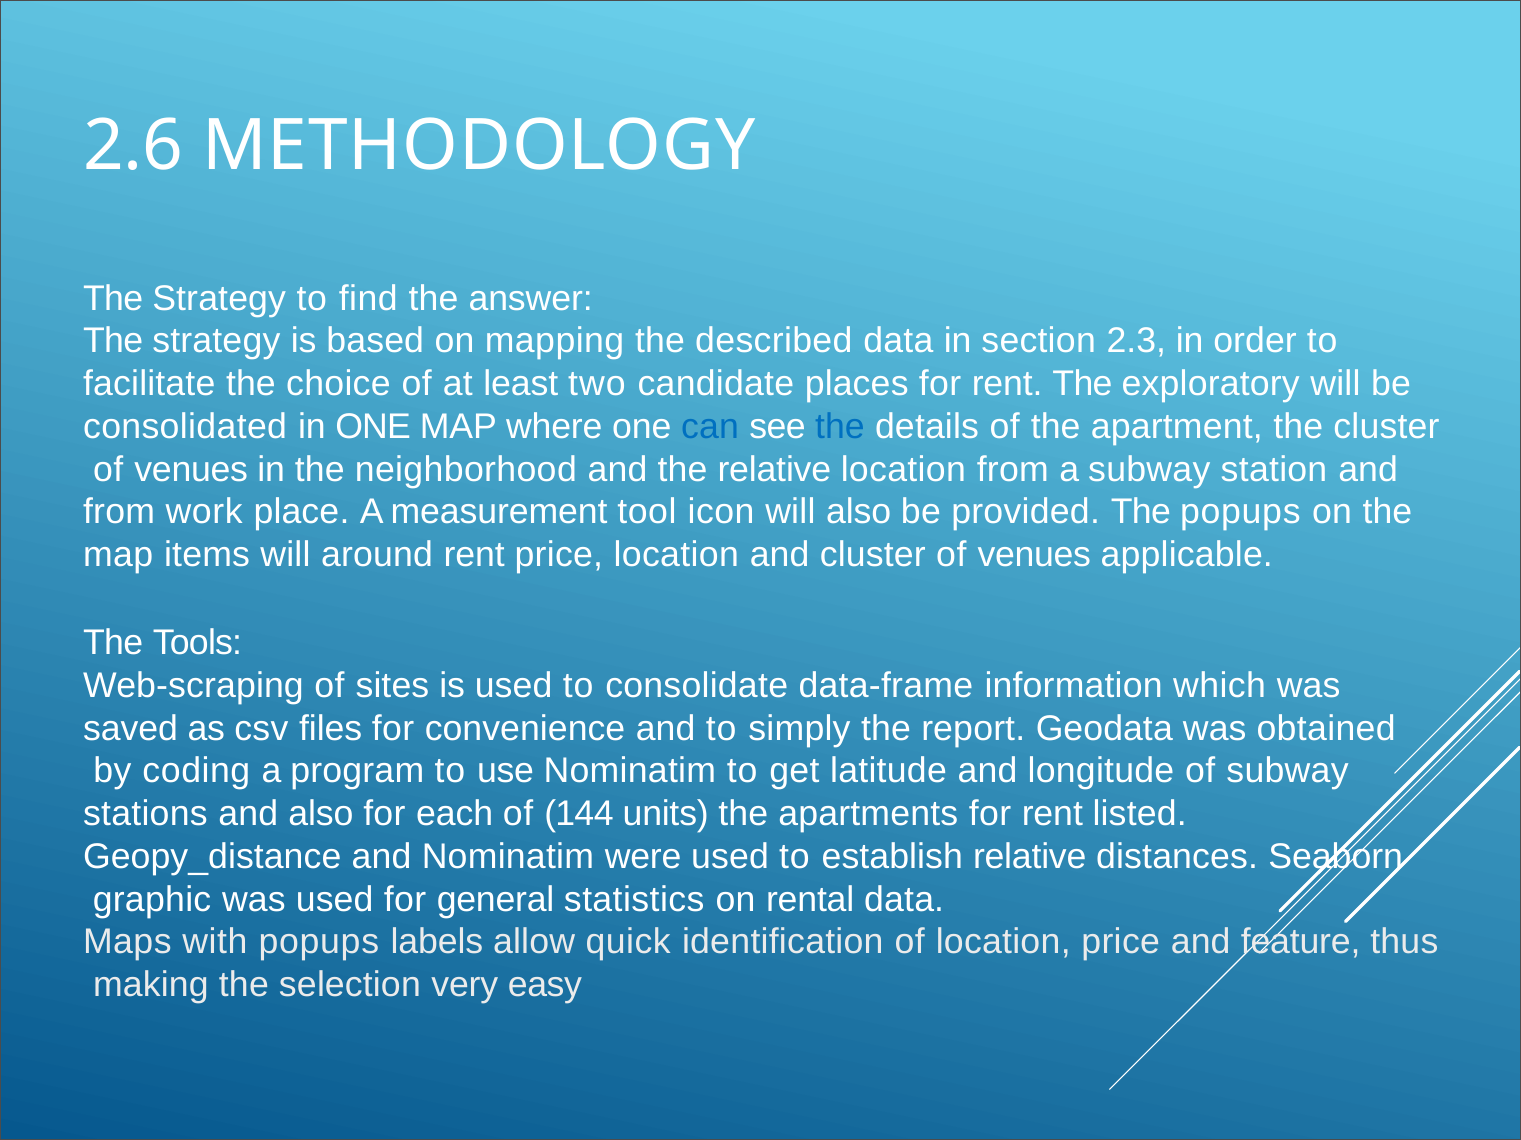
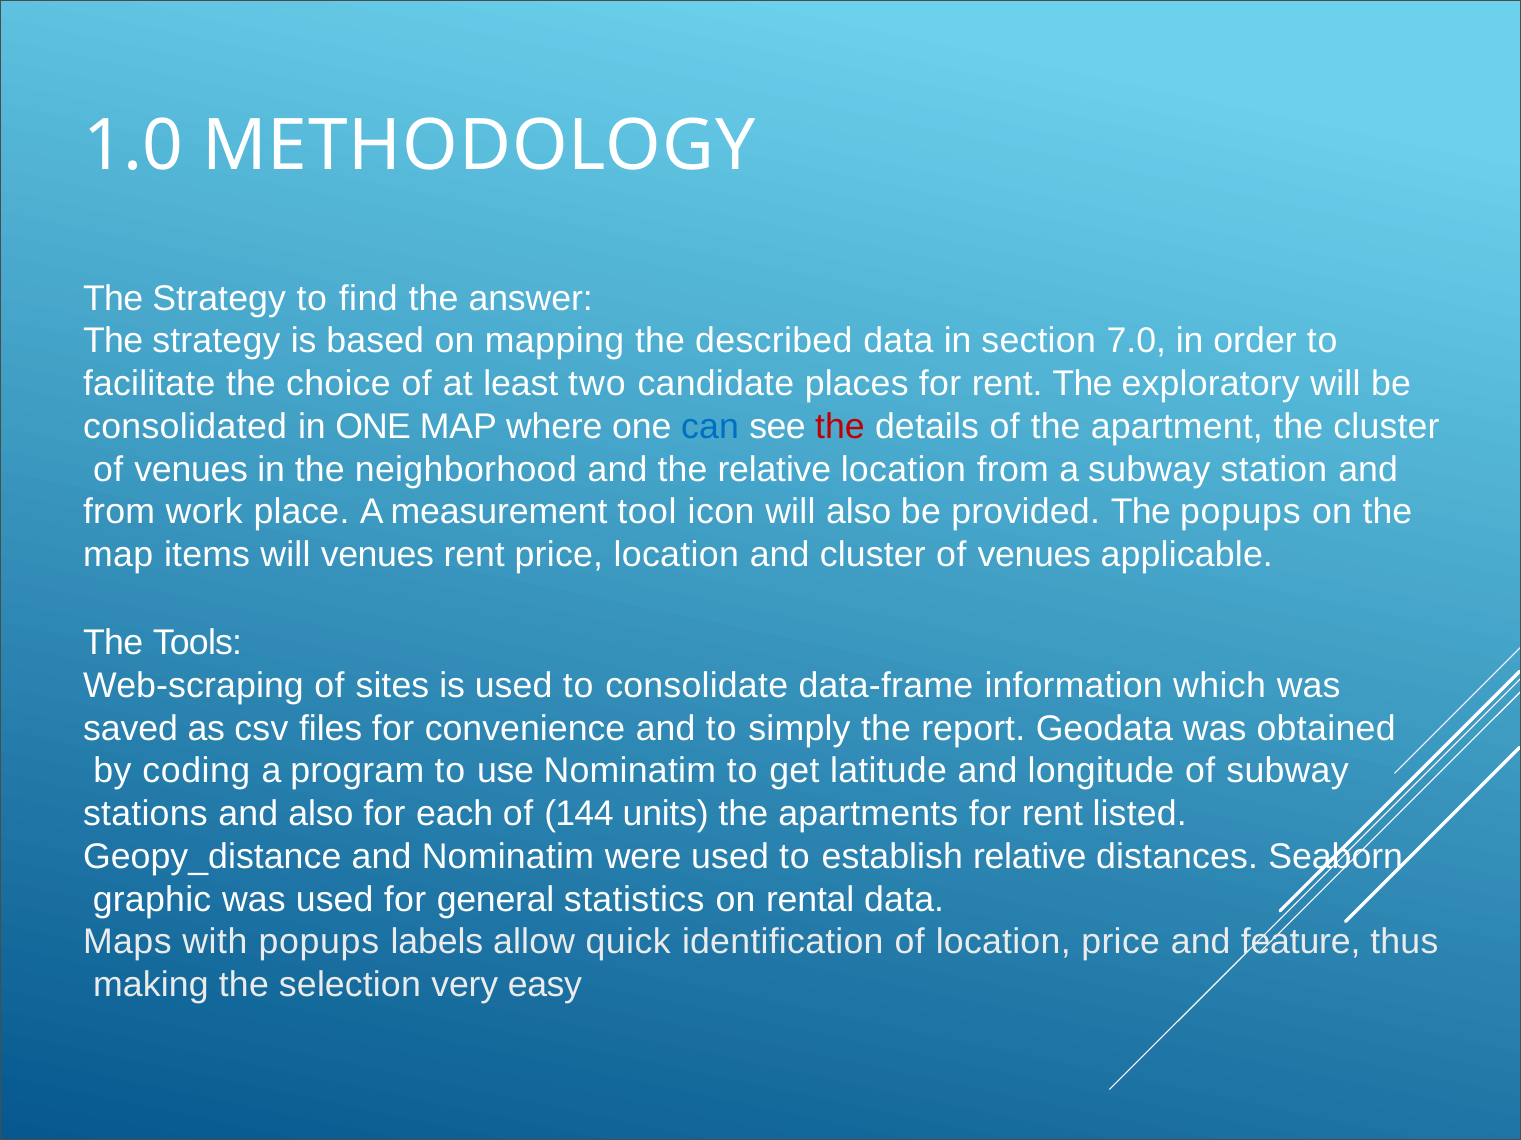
2.6: 2.6 -> 1.0 (133, 147)
2.3: 2.3 -> 7.0 (1136, 341)
the colour: blue -> red (840, 427)
will around: around -> venues (377, 555)
